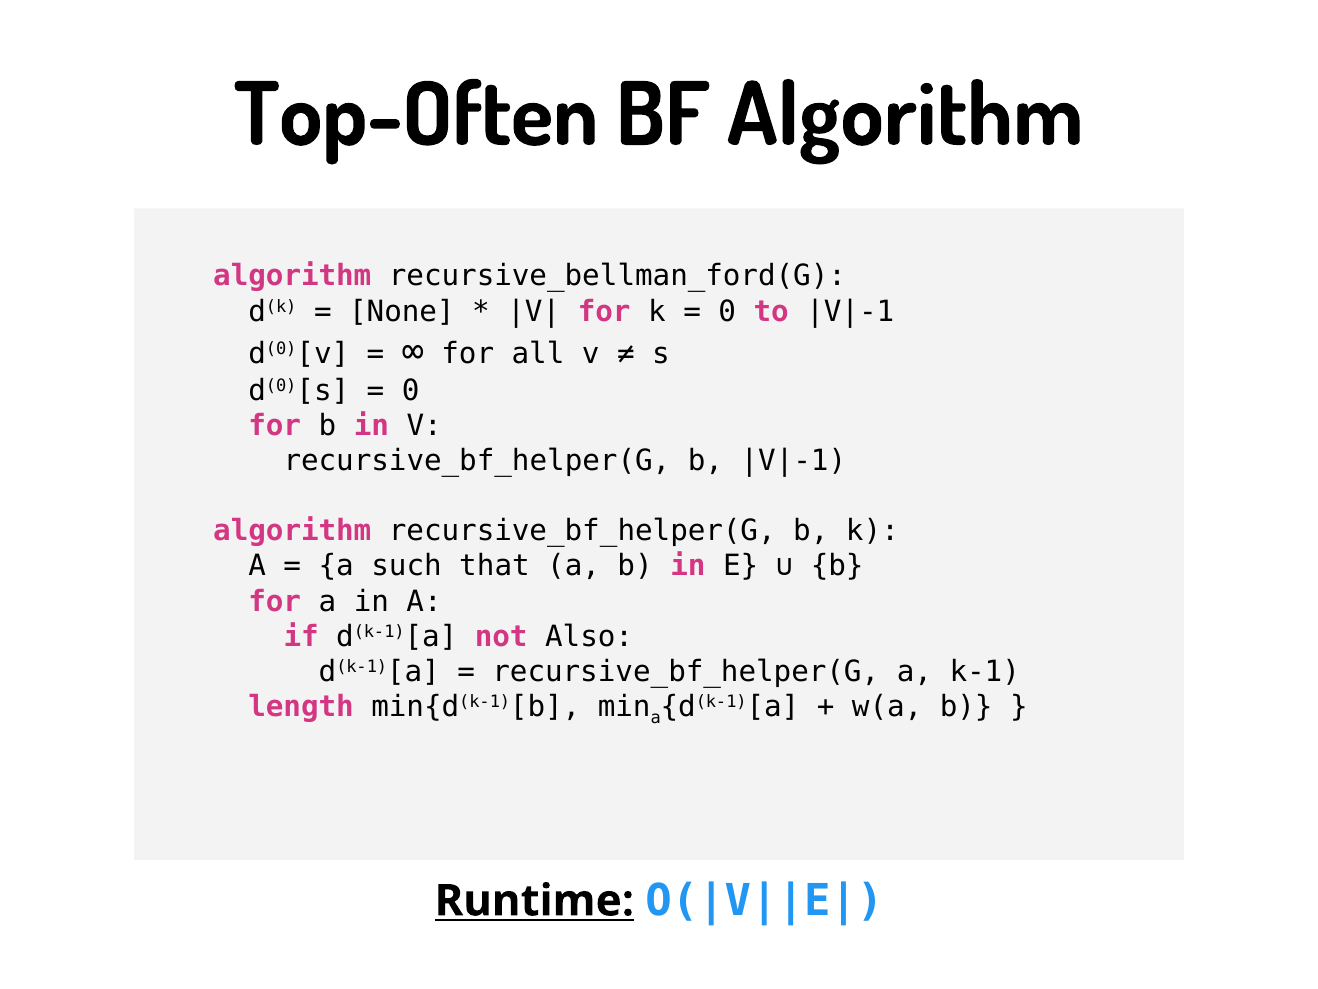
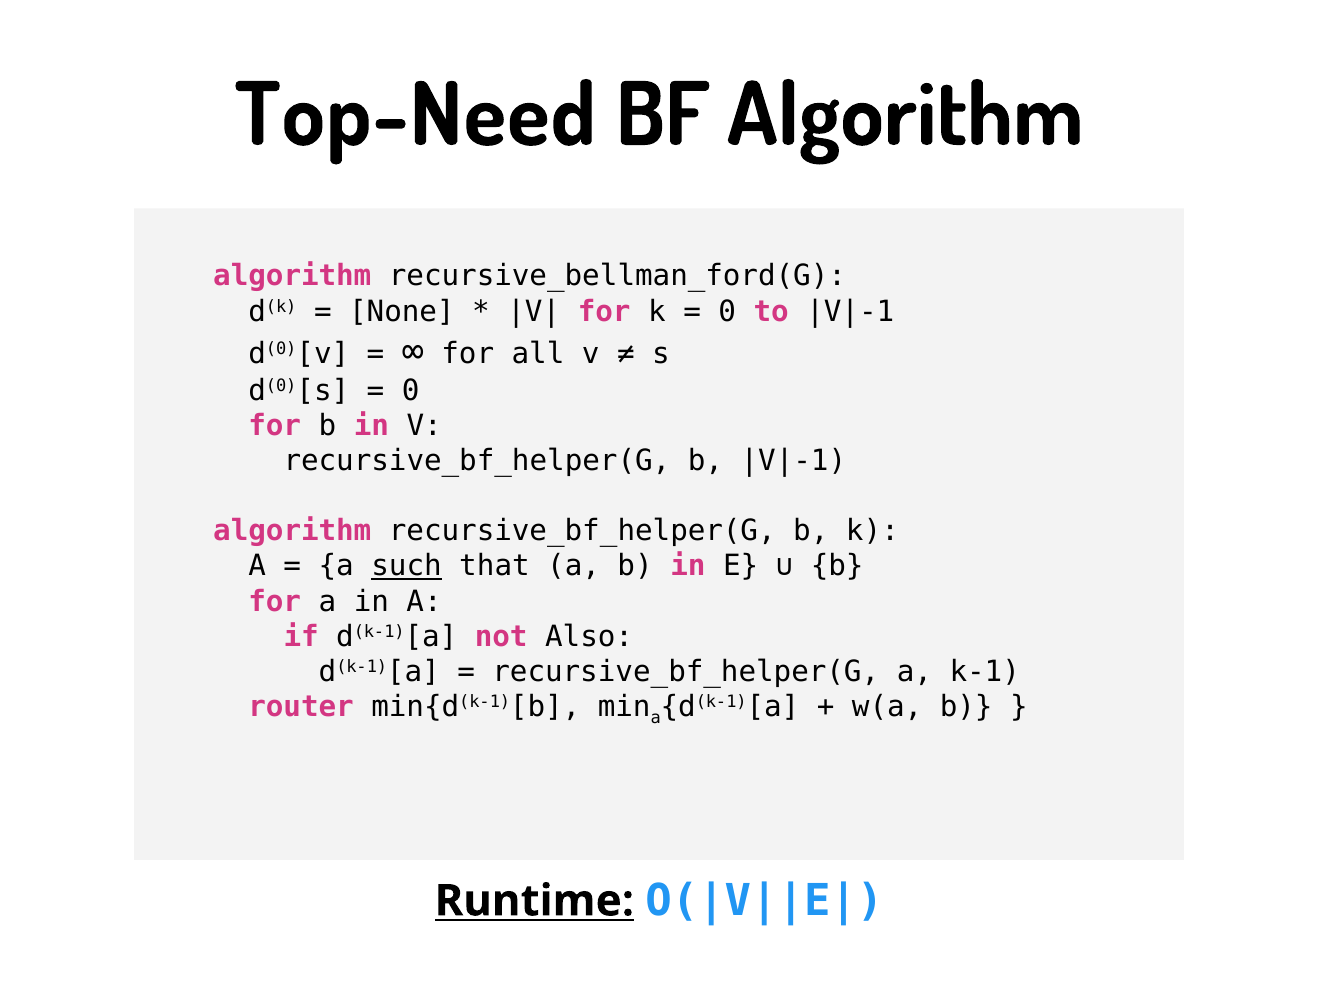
Top-Often: Top-Often -> Top-Need (415, 116)
such underline: none -> present (407, 566)
length: length -> router (301, 707)
